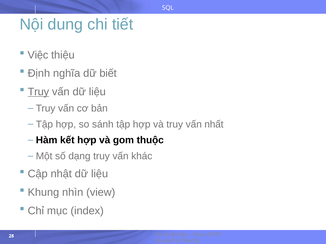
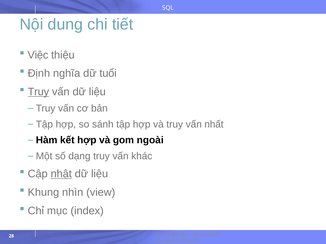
biết: biết -> tuổi (108, 74)
thuộc: thuộc -> ngoài (150, 140)
nhật underline: none -> present (61, 174)
